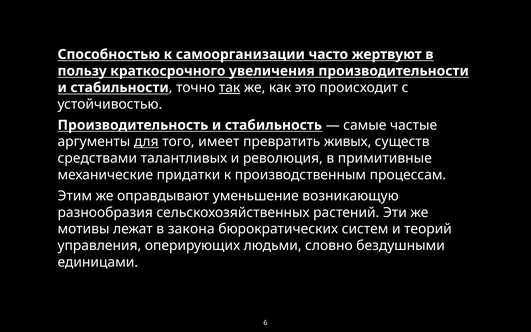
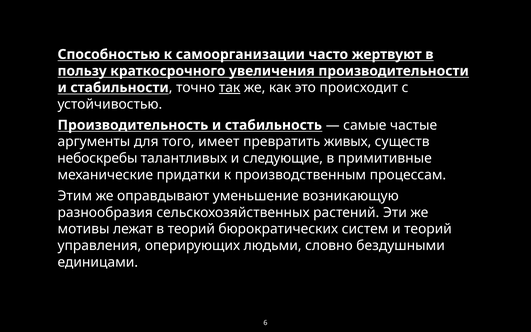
для underline: present -> none (146, 142)
средствами: средствами -> небоскребы (97, 158)
революция: революция -> следующие (283, 158)
в закона: закона -> теорий (191, 229)
